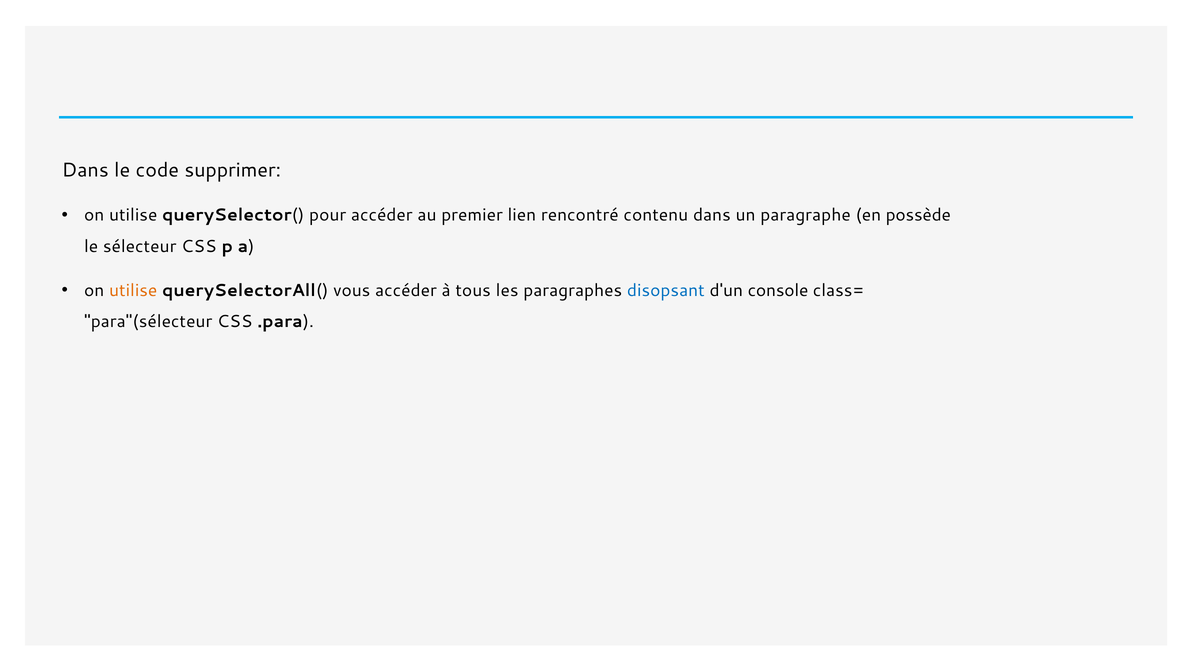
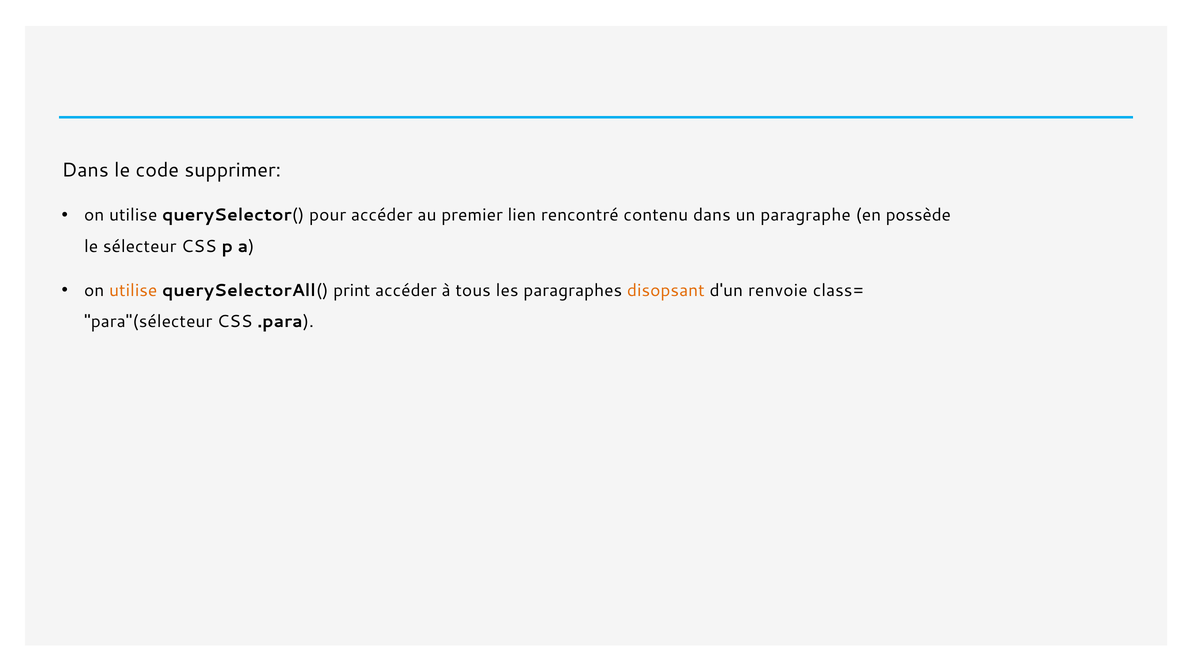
vous: vous -> print (352, 290)
disopsant colour: blue -> orange (666, 290)
console: console -> renvoie (778, 290)
